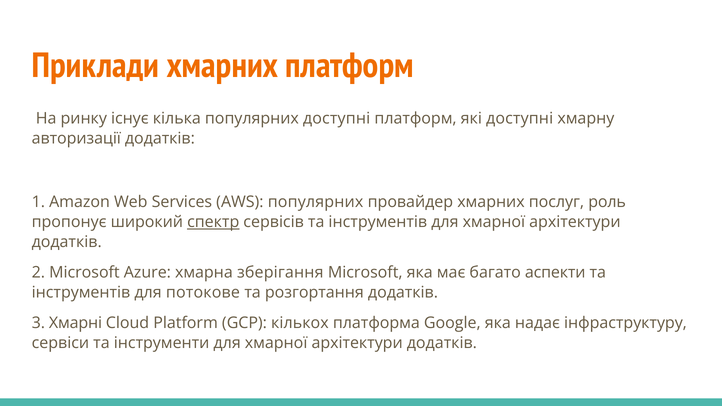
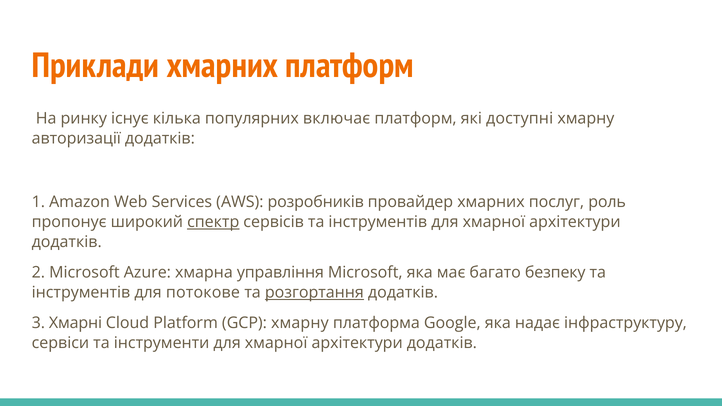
популярних доступні: доступні -> включає (337, 119)
AWS популярних: популярних -> розробників (316, 202)
зберігання: зберігання -> управління (280, 273)
аспекти: аспекти -> безпеку (555, 273)
розгортання underline: none -> present (314, 293)
GCP кількох: кількох -> хмарну (300, 323)
